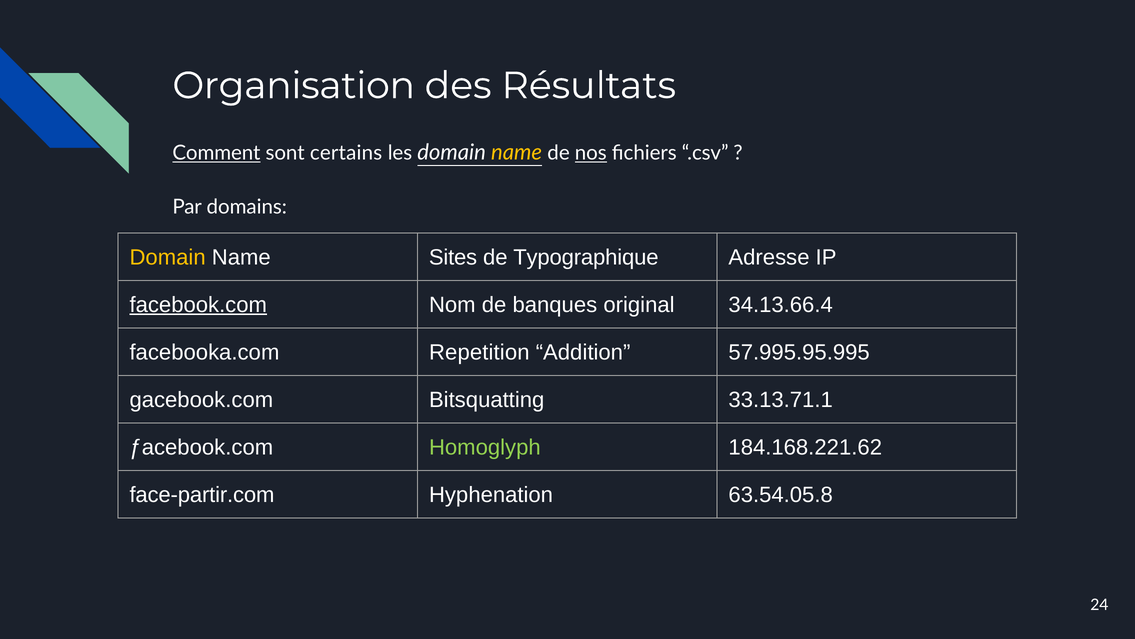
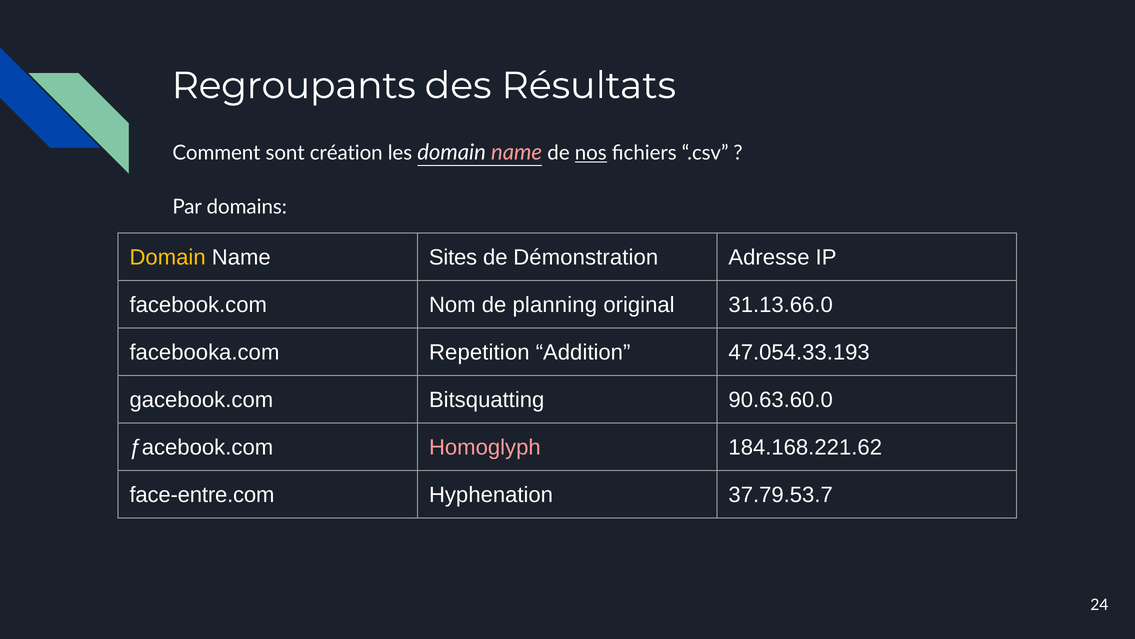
Organisation: Organisation -> Regroupants (294, 86)
Comment underline: present -> none (216, 153)
certains: certains -> création (346, 153)
name colour: yellow -> pink (517, 153)
Typographique: Typographique -> Démonstration (586, 257)
facebook.com underline: present -> none (198, 305)
banques: banques -> planning (555, 305)
34.13.66.4: 34.13.66.4 -> 31.13.66.0 (781, 305)
57.995.95.995: 57.995.95.995 -> 47.054.33.193 (799, 352)
33.13.71.1: 33.13.71.1 -> 90.63.60.0 (781, 399)
Homoglyph colour: light green -> pink (485, 447)
face-partir.com: face-partir.com -> face-entre.com (202, 494)
63.54.05.8: 63.54.05.8 -> 37.79.53.7 (781, 494)
